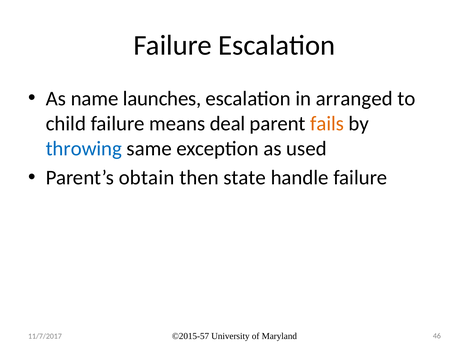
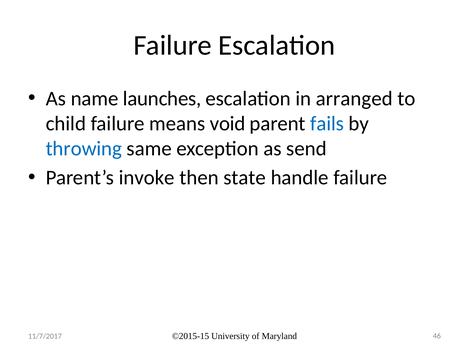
deal: deal -> void (228, 123)
fails colour: orange -> blue (327, 123)
used: used -> send (306, 148)
obtain: obtain -> invoke (147, 178)
©2015-57: ©2015-57 -> ©2015-15 (191, 336)
